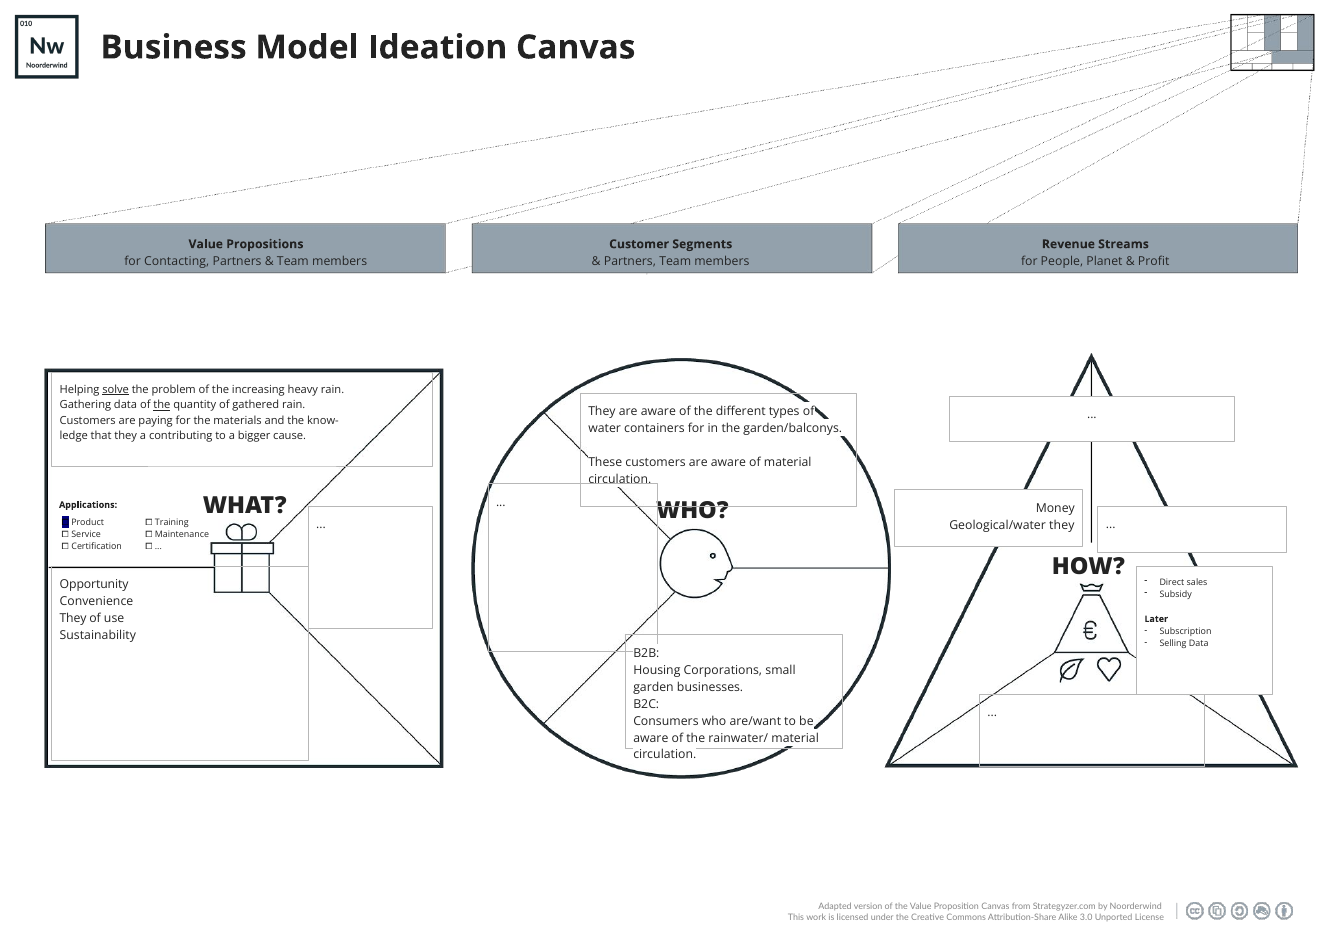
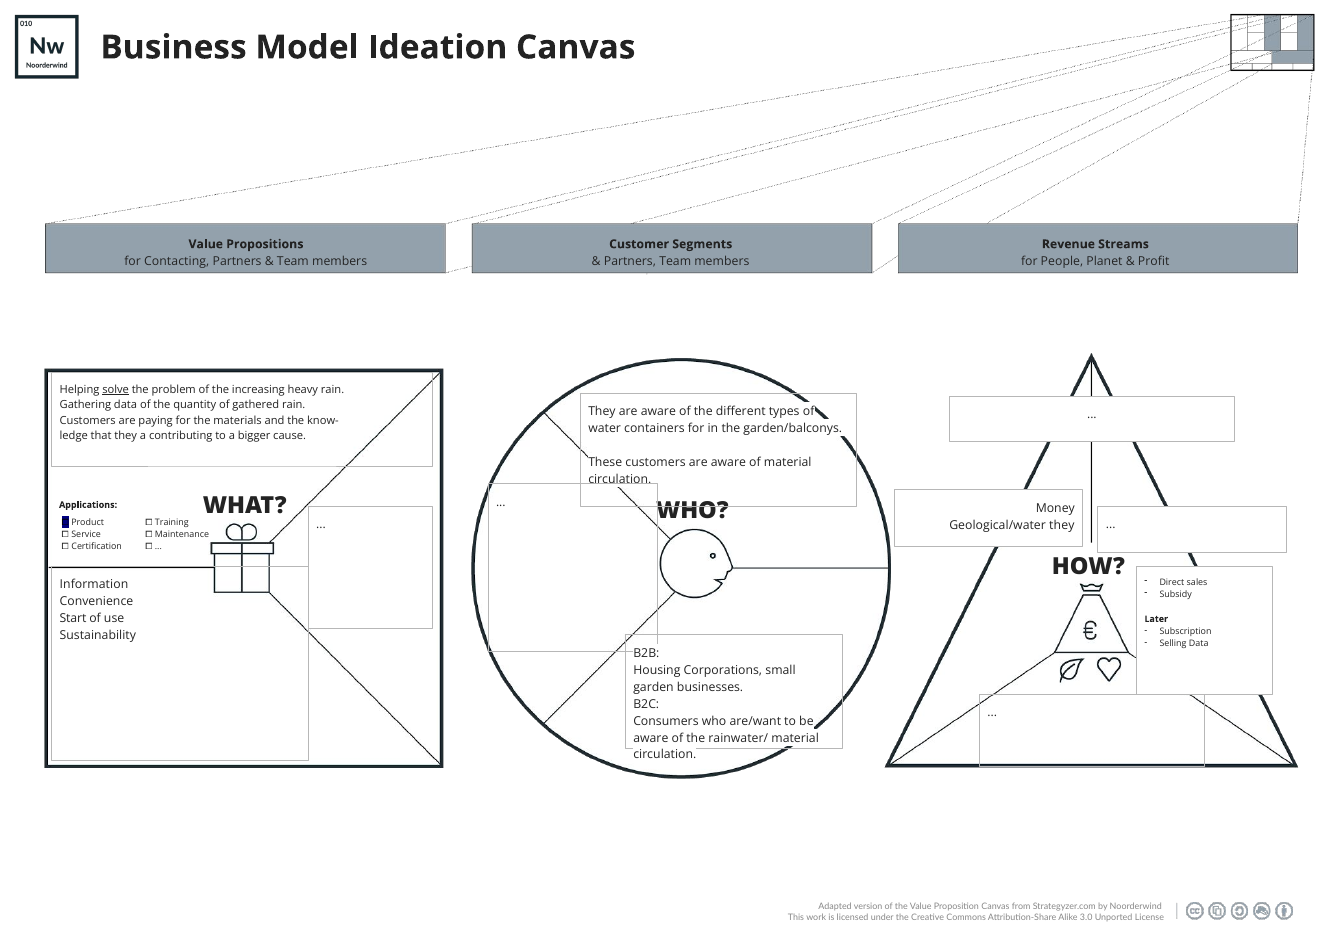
the underline: present -> none (162, 405)
Opportunity: Opportunity -> Information (94, 585)
They: They -> Start (73, 619)
